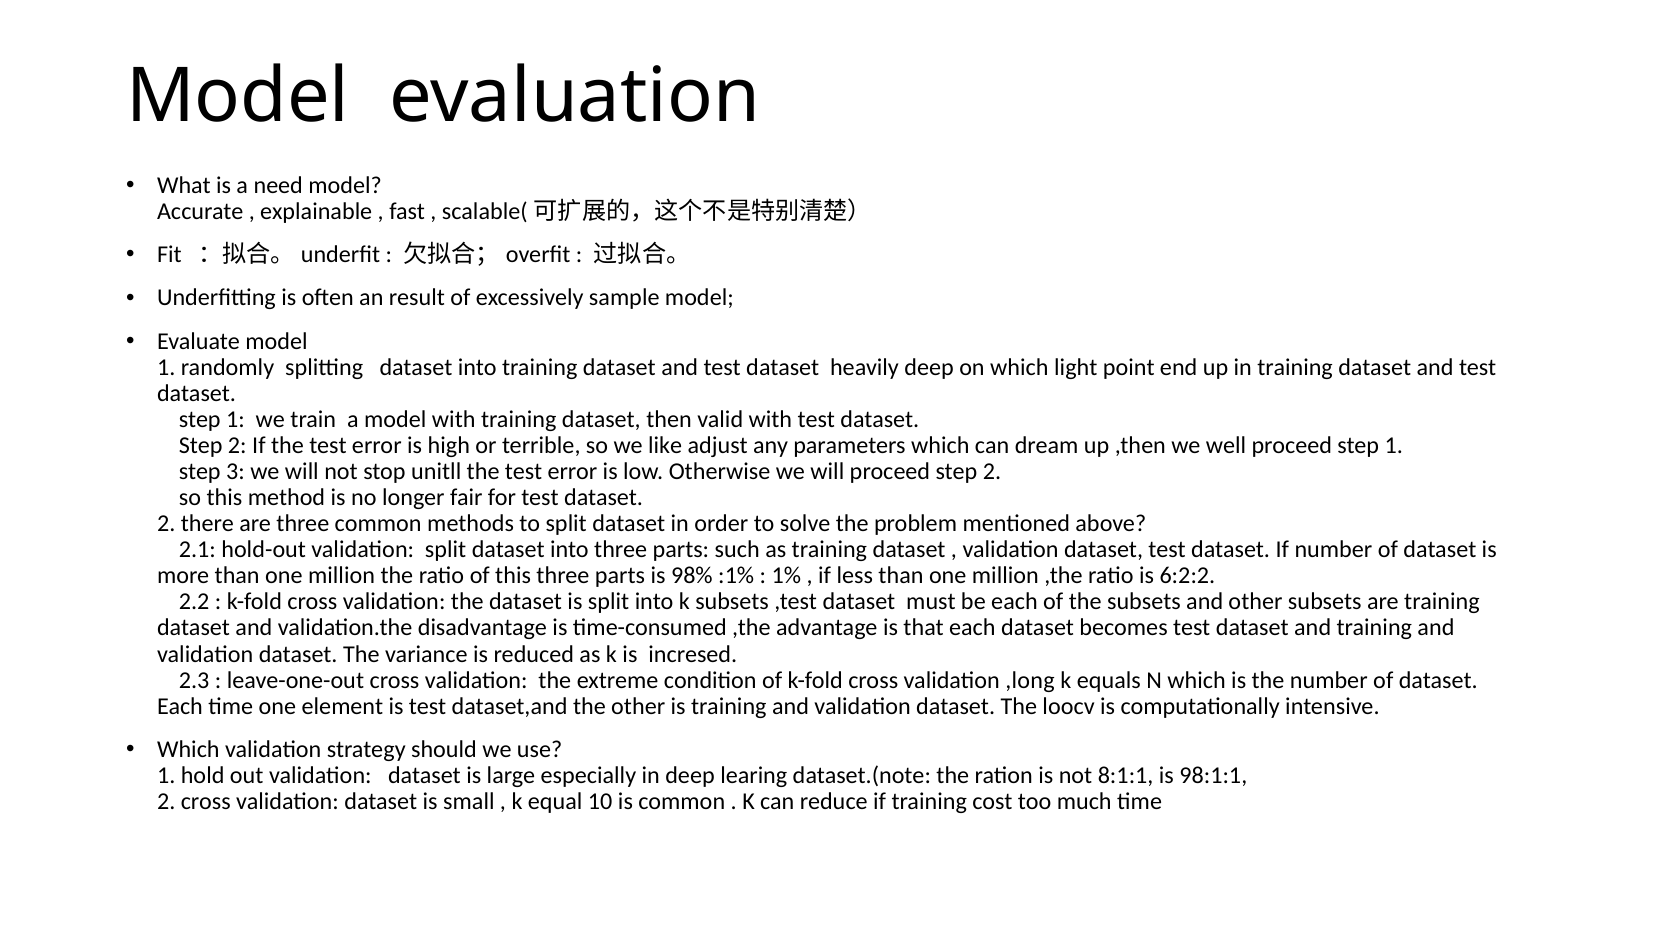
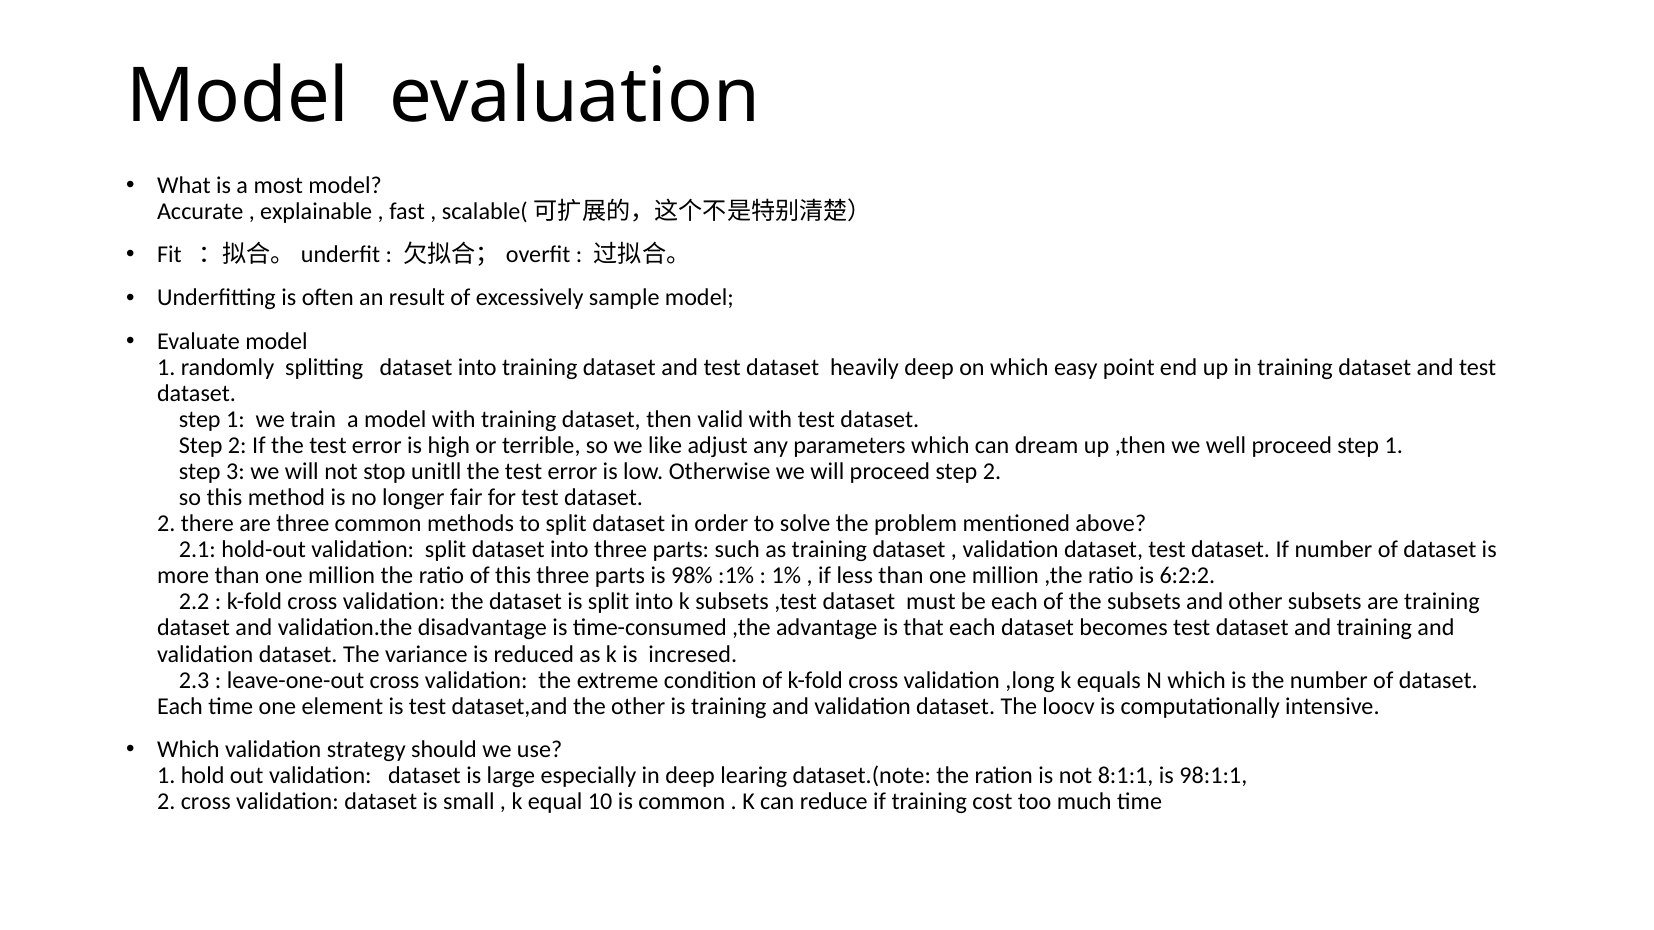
need: need -> most (278, 185)
light: light -> easy (1076, 367)
